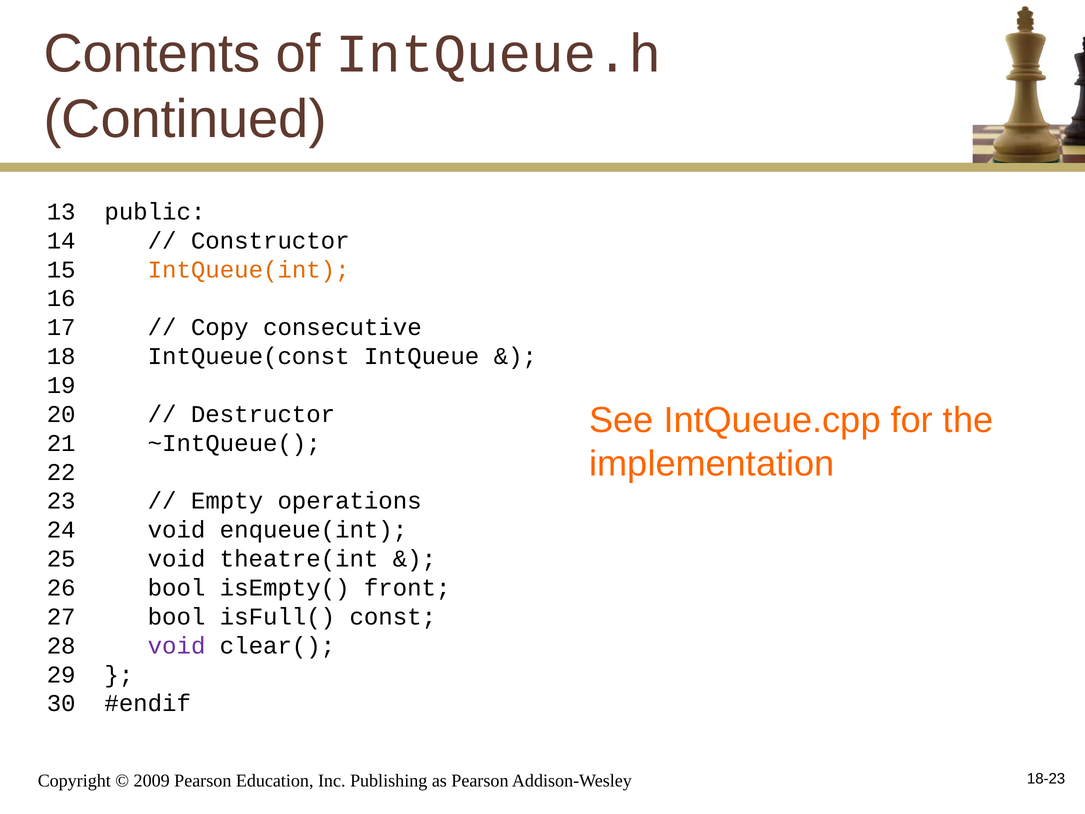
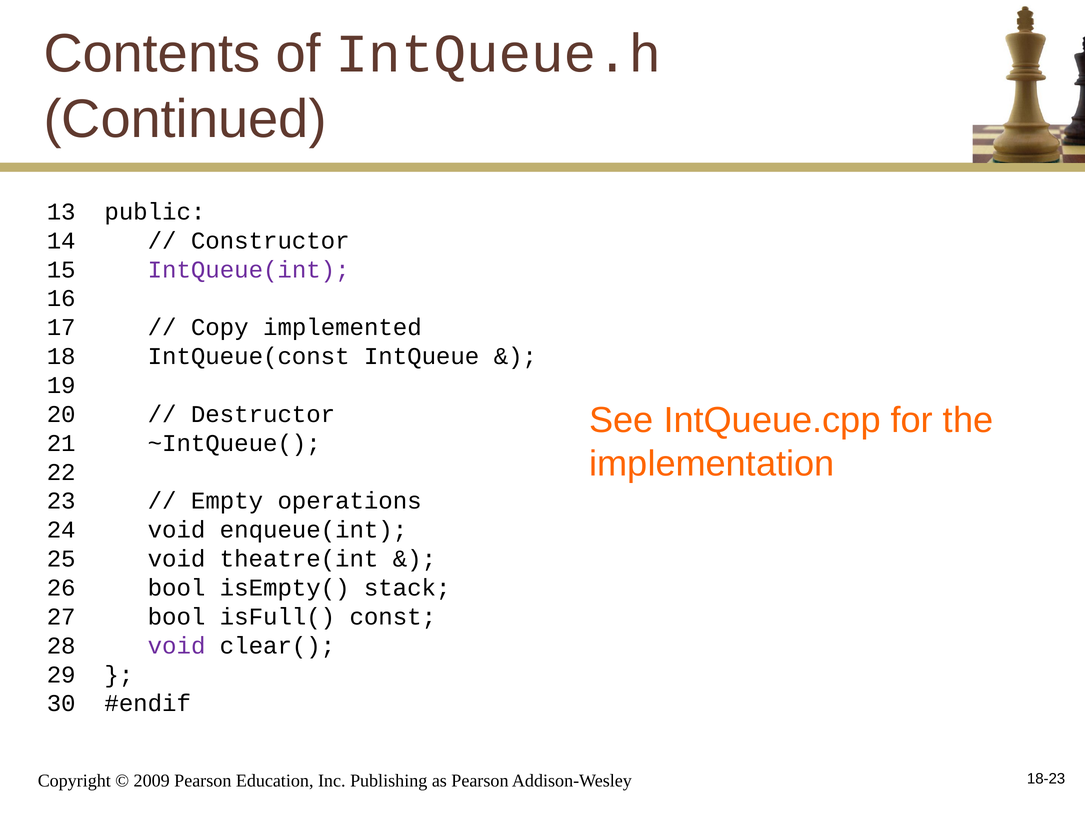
IntQueue(int colour: orange -> purple (249, 270)
consecutive: consecutive -> implemented (342, 327)
front: front -> stack (407, 588)
